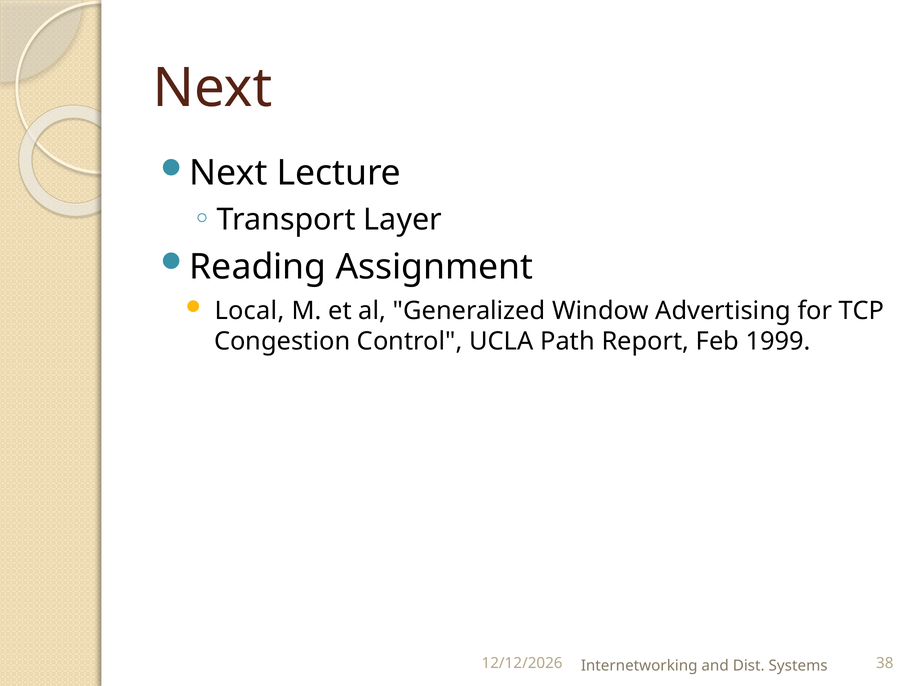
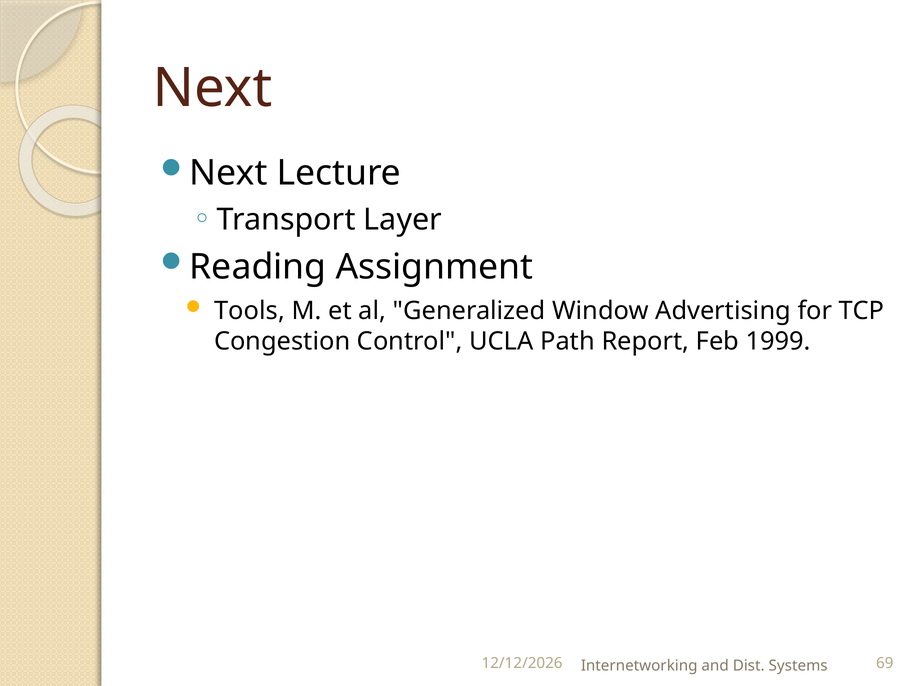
Local: Local -> Tools (250, 311)
38: 38 -> 69 (885, 663)
